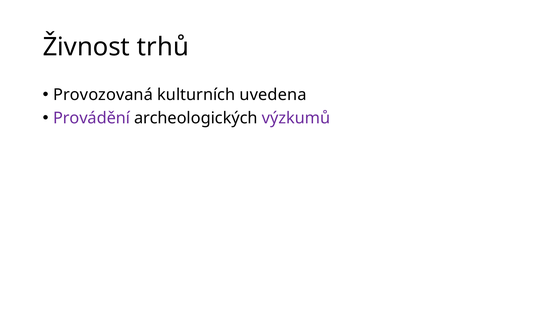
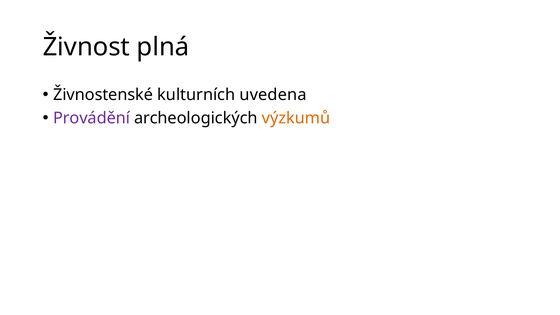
trhů: trhů -> plná (163, 47)
Provozovaná: Provozovaná -> Živnostenské (103, 95)
výzkumů colour: purple -> orange (296, 118)
